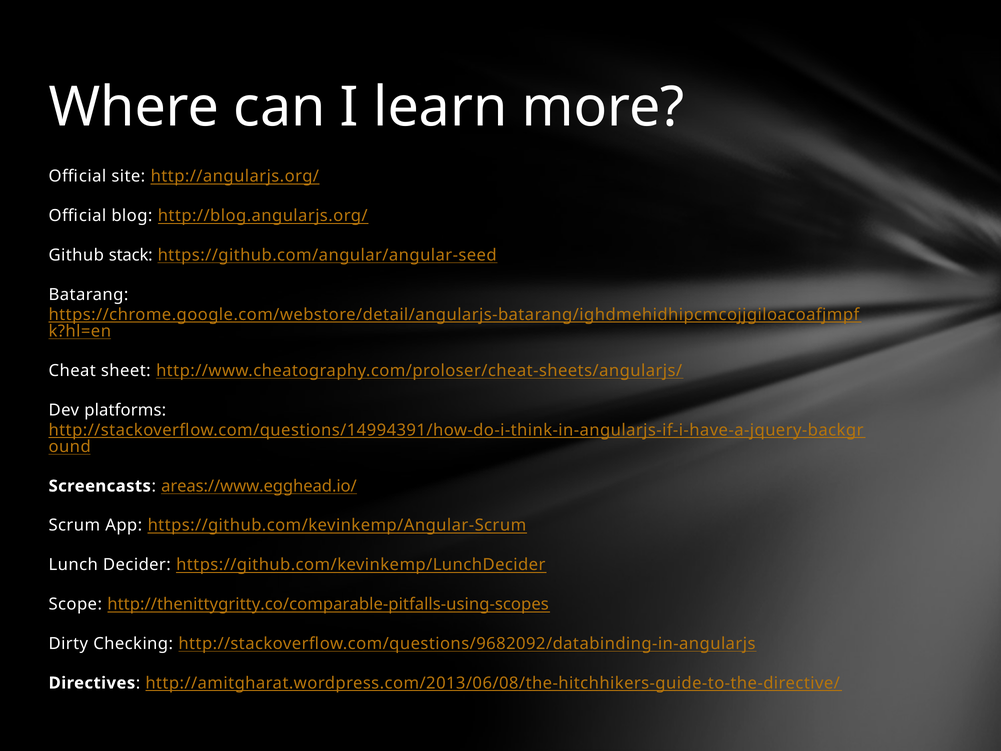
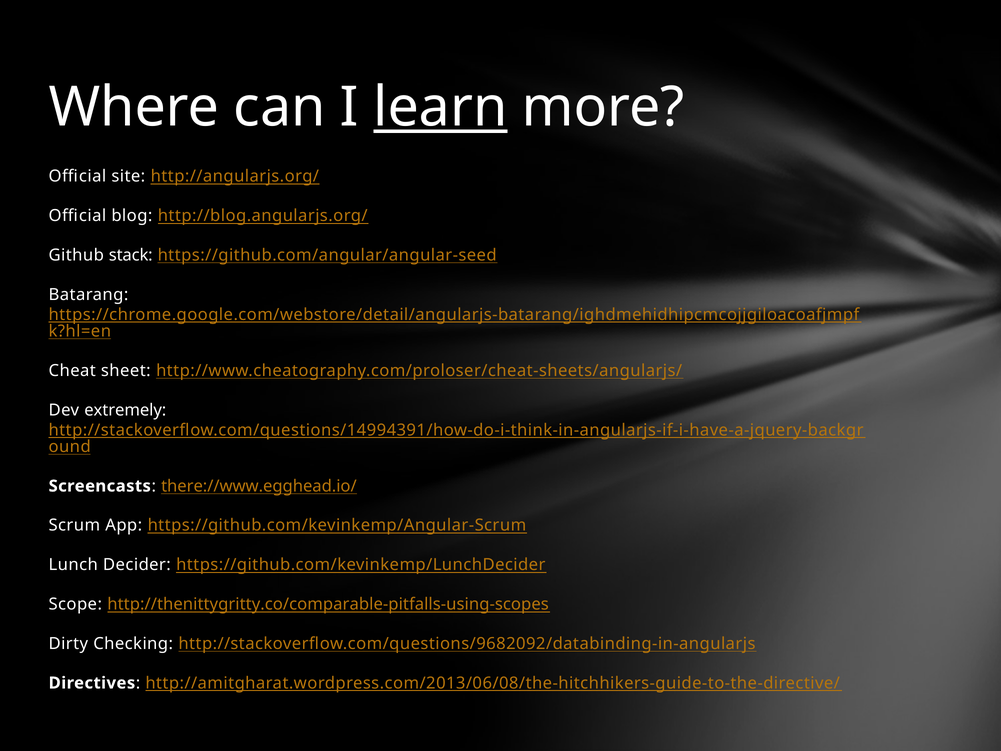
learn underline: none -> present (440, 107)
platforms: platforms -> extremely (125, 410)
areas://www.egghead.io/: areas://www.egghead.io/ -> there://www.egghead.io/ (259, 486)
